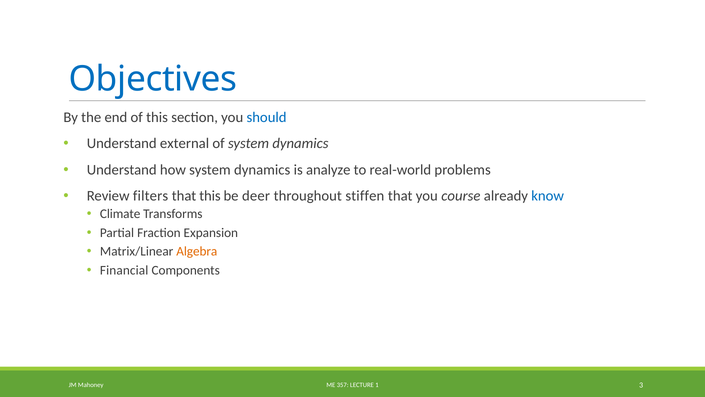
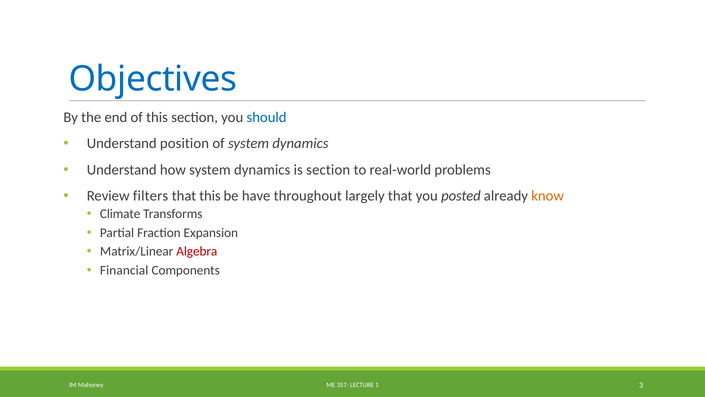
external: external -> position (185, 143)
is analyze: analyze -> section (328, 170)
deer: deer -> have (256, 196)
stiffen: stiffen -> largely (365, 196)
course: course -> posted (461, 196)
know colour: blue -> orange (548, 196)
Algebra colour: orange -> red (197, 251)
